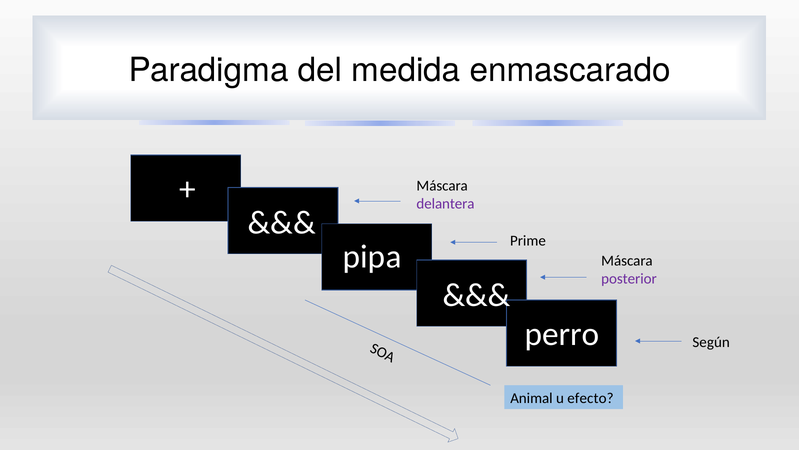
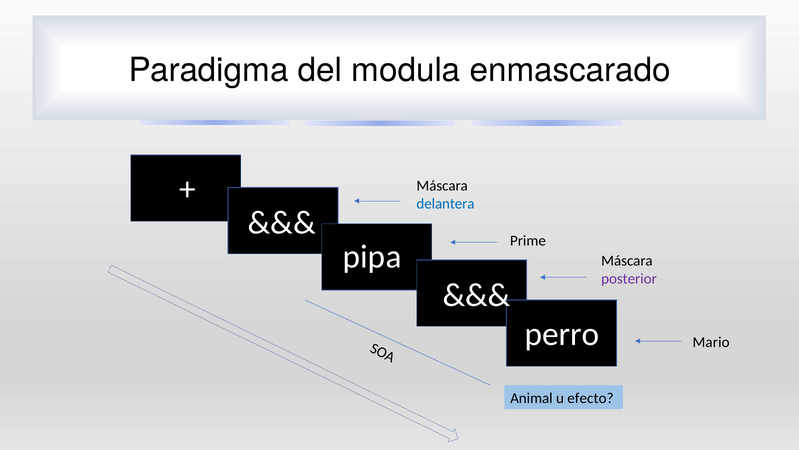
medida: medida -> modula (406, 70)
delantera colour: purple -> blue (446, 204)
Según: Según -> Mario (711, 342)
